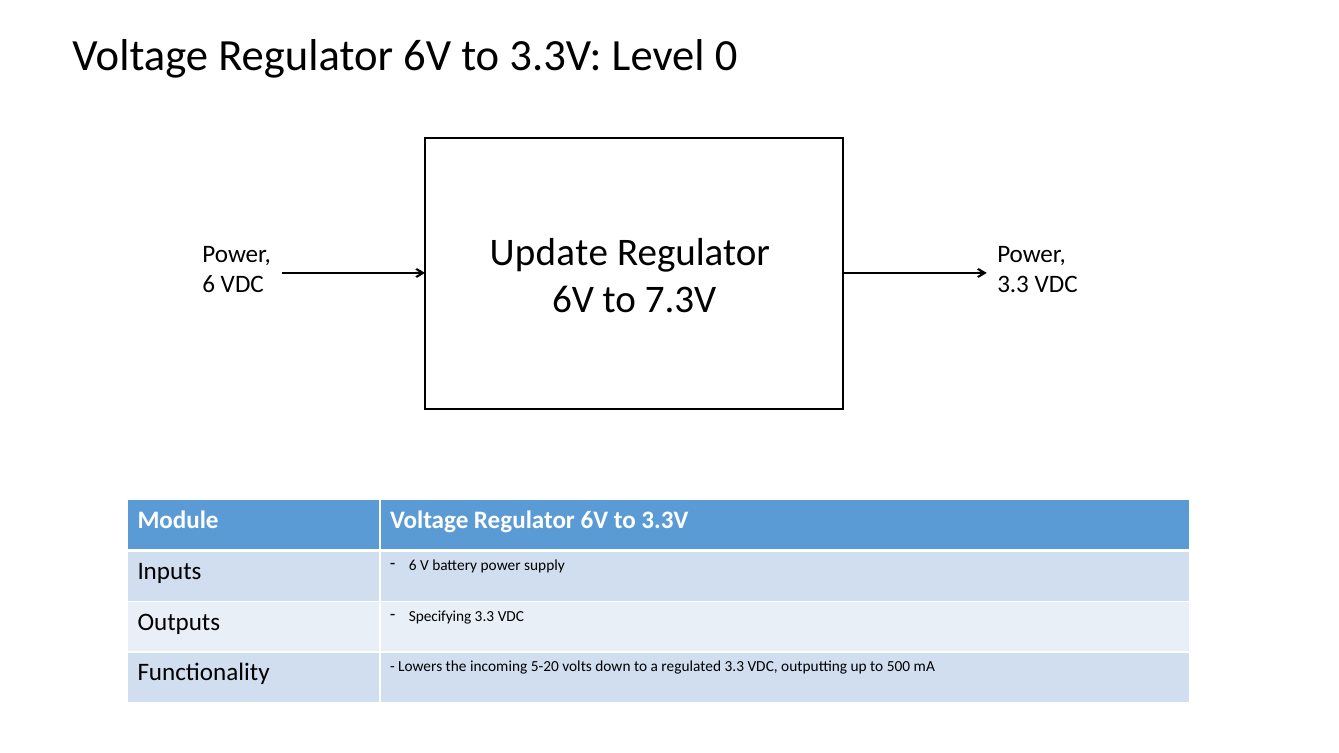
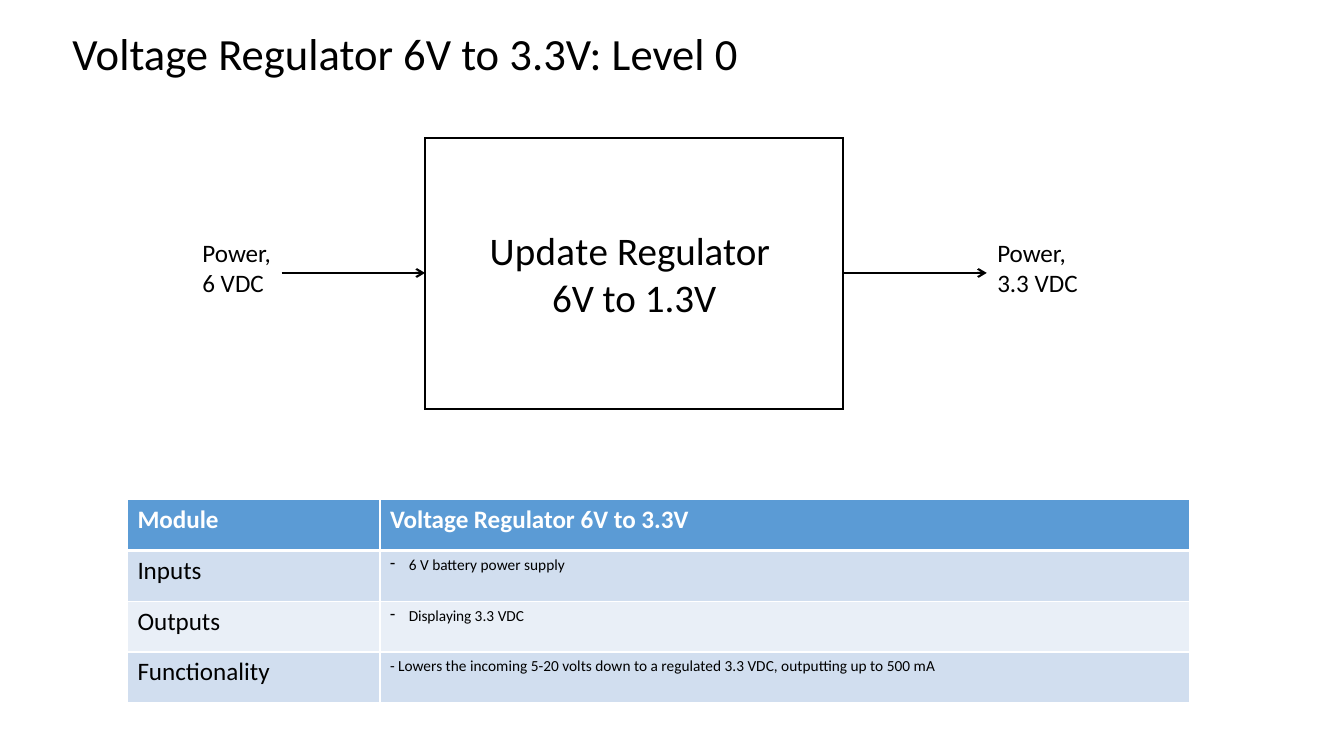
7.3V: 7.3V -> 1.3V (681, 300)
Specifying: Specifying -> Displaying (440, 616)
